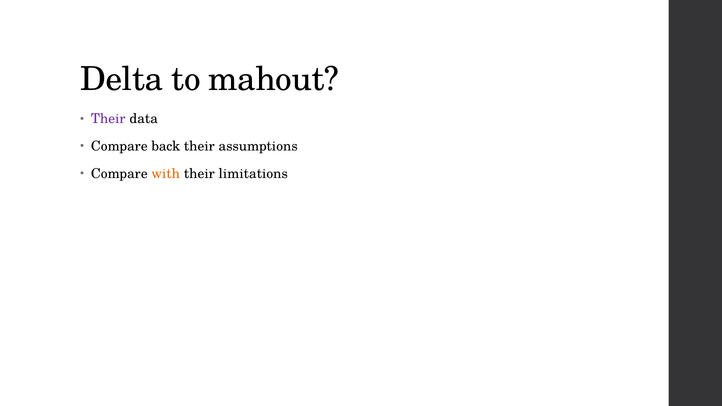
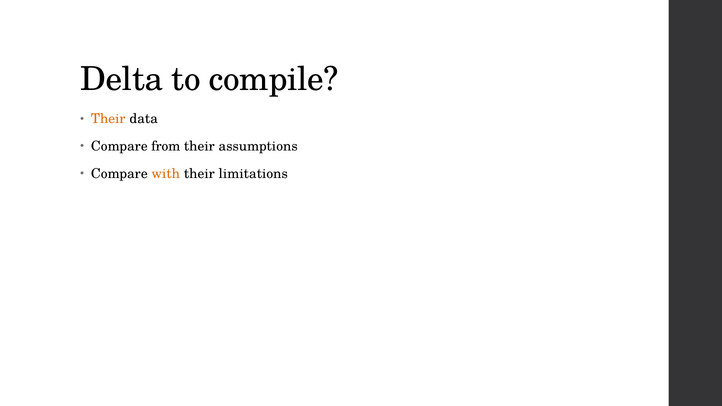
mahout: mahout -> compile (274, 79)
Their colour: purple -> orange (108, 119)
back: back -> from (166, 146)
